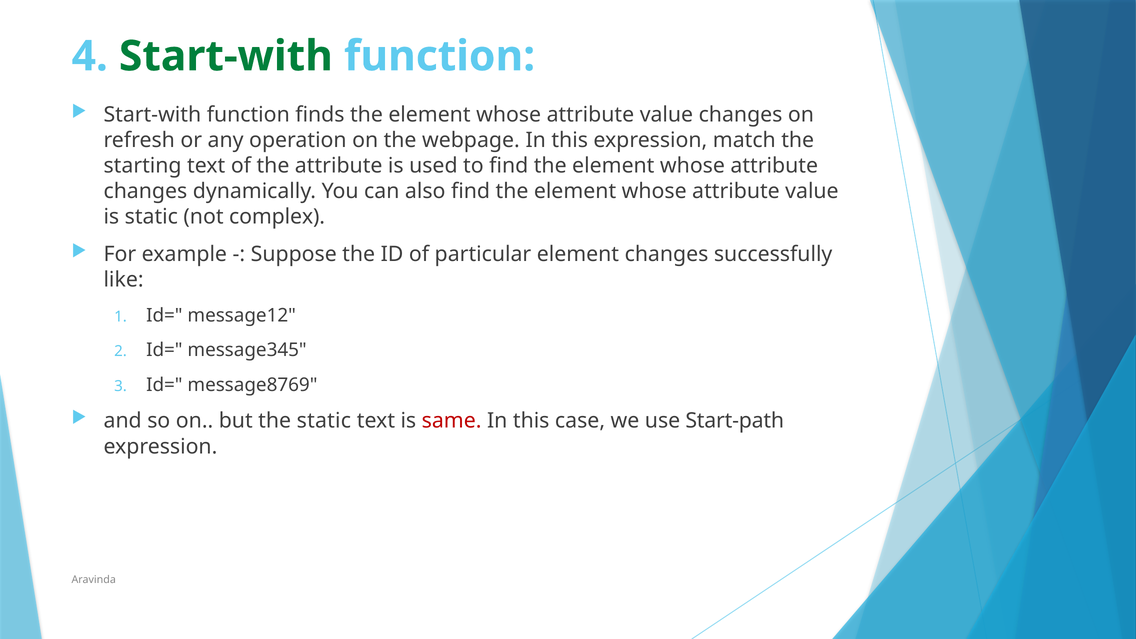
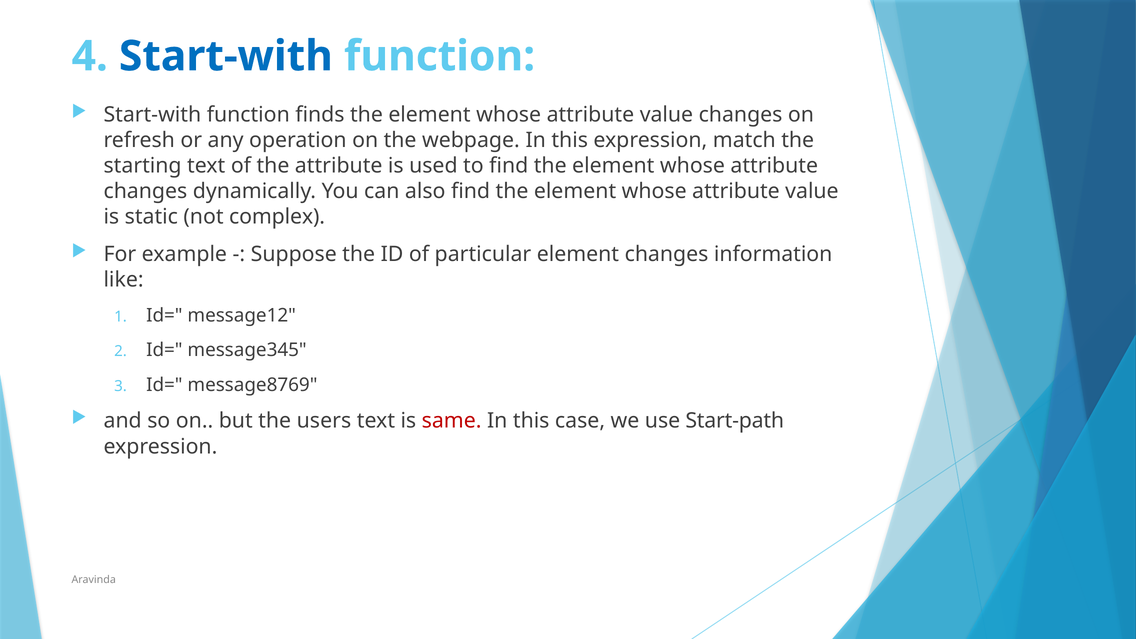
Start-with colour: green -> blue (226, 56)
successfully: successfully -> information (773, 254)
the static: static -> users (324, 421)
